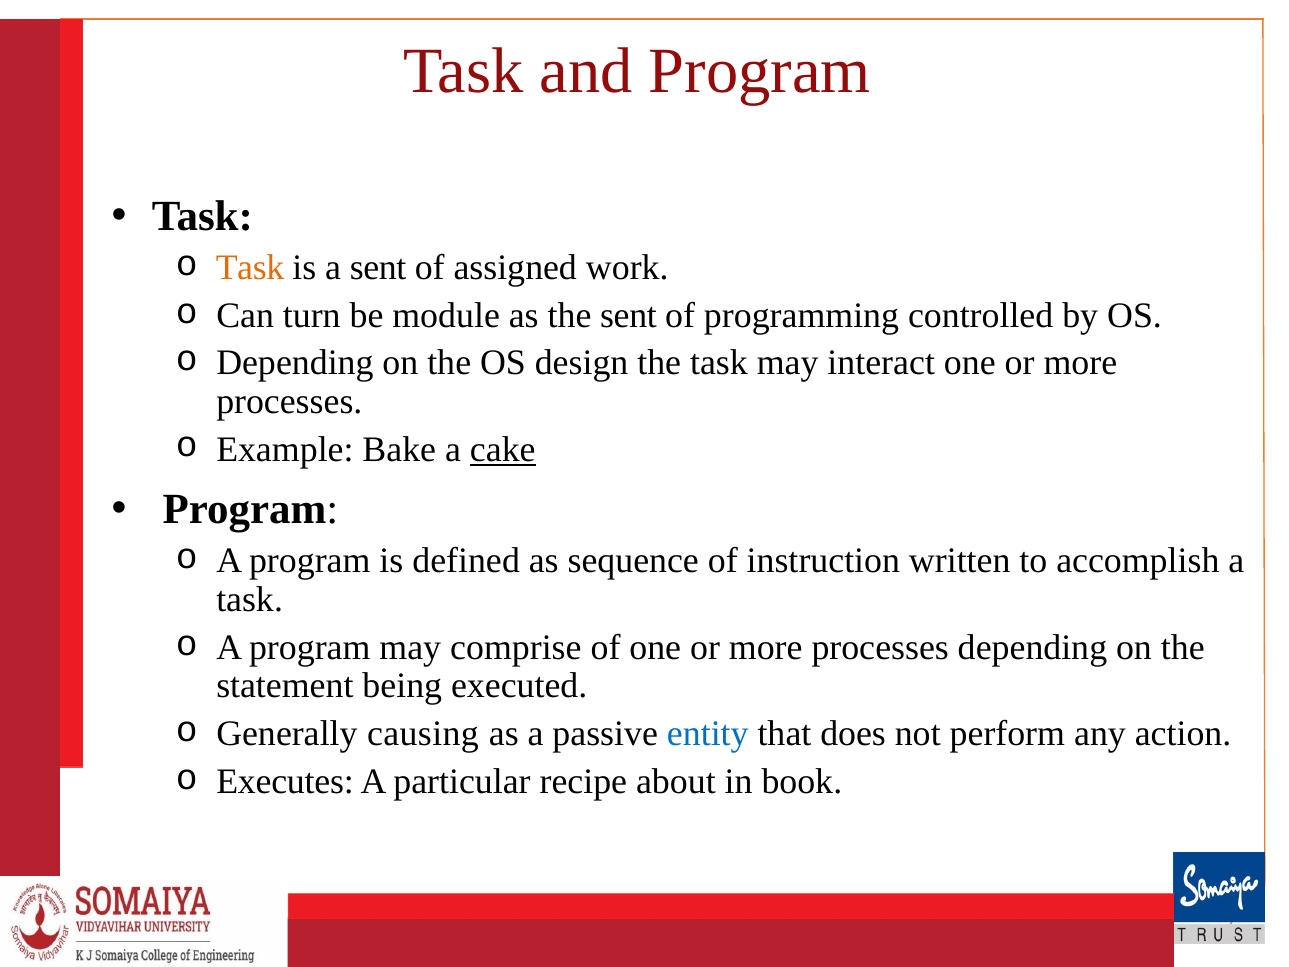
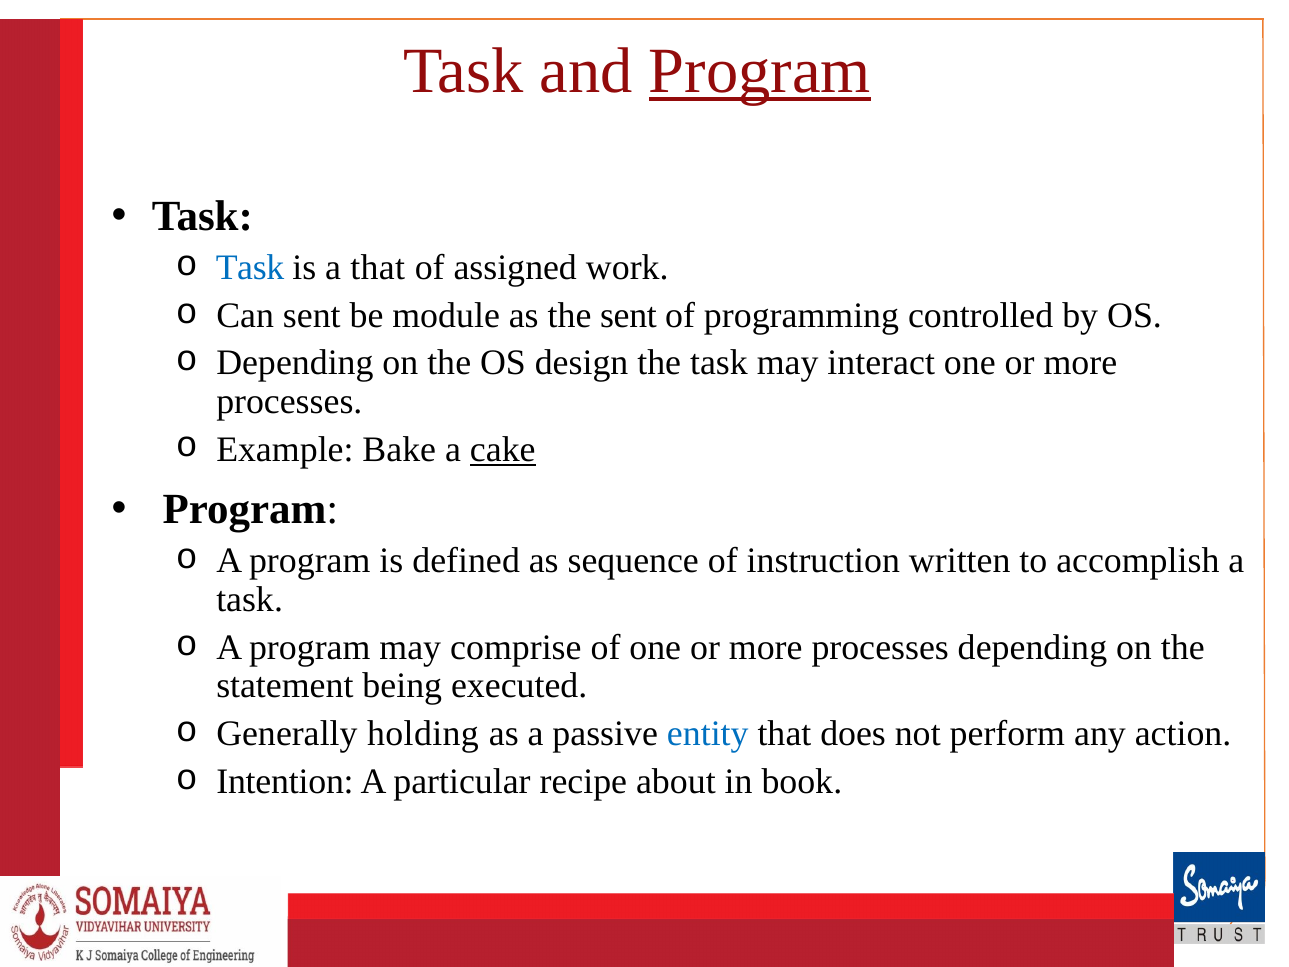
Program underline: none -> present (760, 71)
Task colour: orange -> blue (250, 268)
a sent: sent -> that (378, 268)
Can turn: turn -> sent (312, 315)
causing: causing -> holding (423, 734)
Executes: Executes -> Intention (285, 781)
